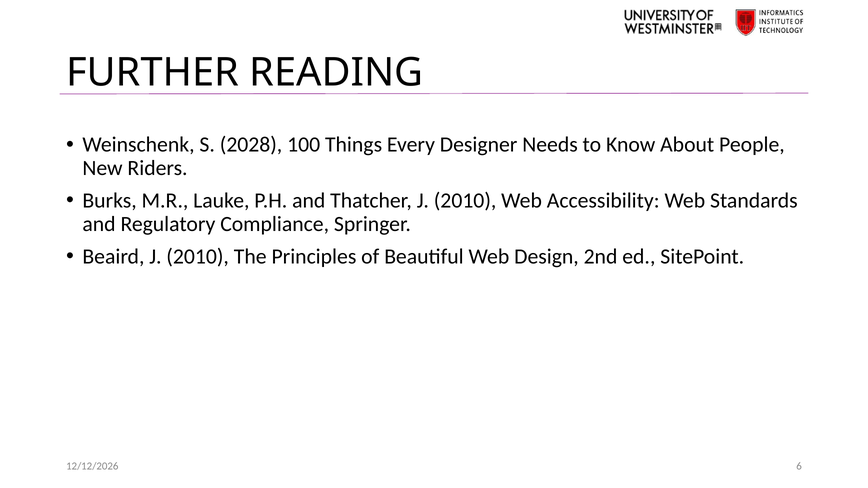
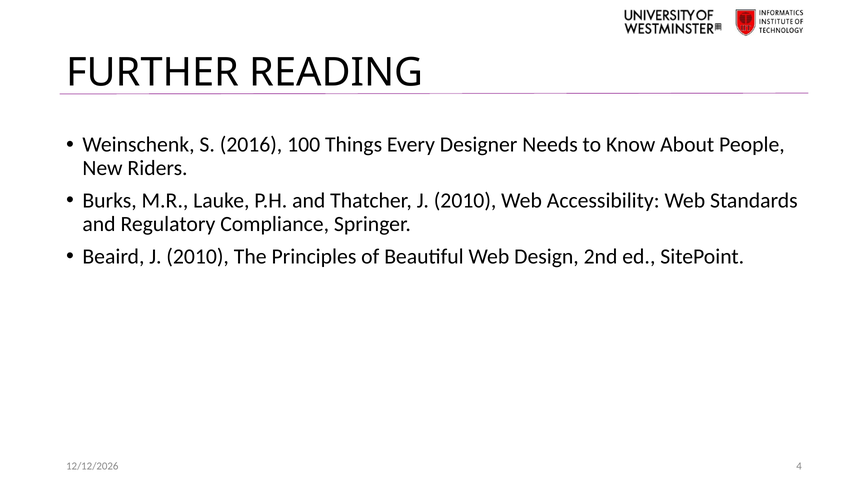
2028: 2028 -> 2016 (251, 145)
6: 6 -> 4 (799, 466)
